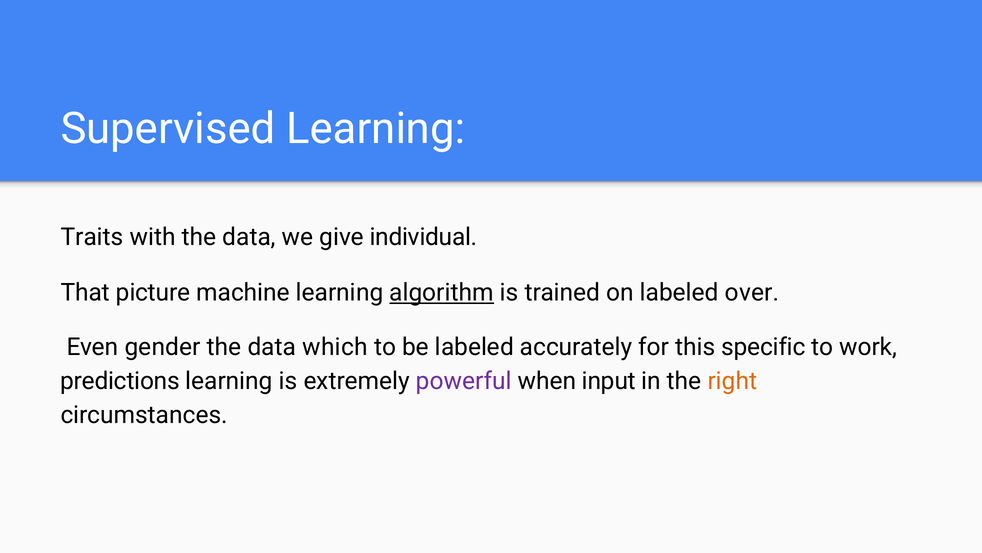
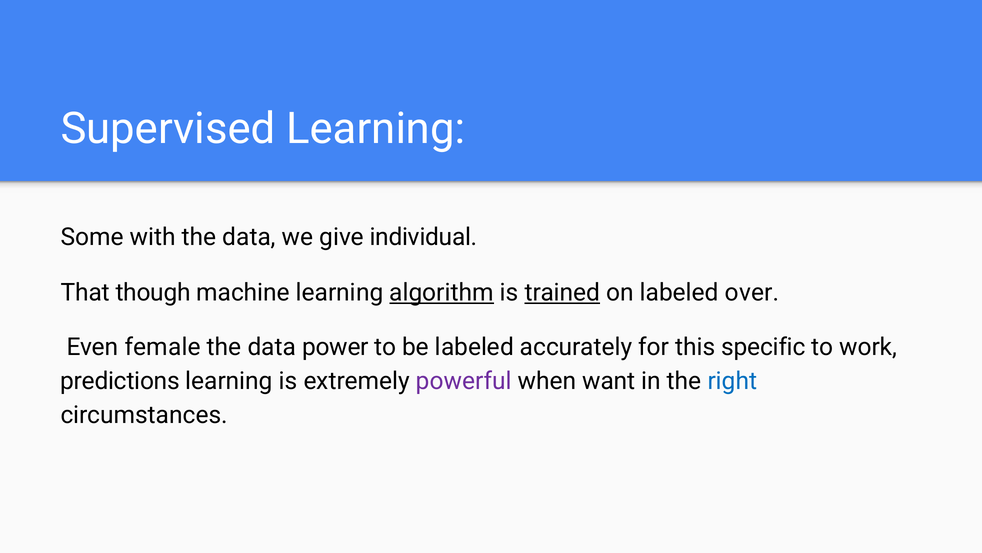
Traits: Traits -> Some (92, 237)
picture: picture -> though (153, 292)
trained underline: none -> present (562, 292)
gender: gender -> female (163, 347)
which: which -> power (335, 347)
input: input -> want (609, 381)
right colour: orange -> blue (732, 381)
